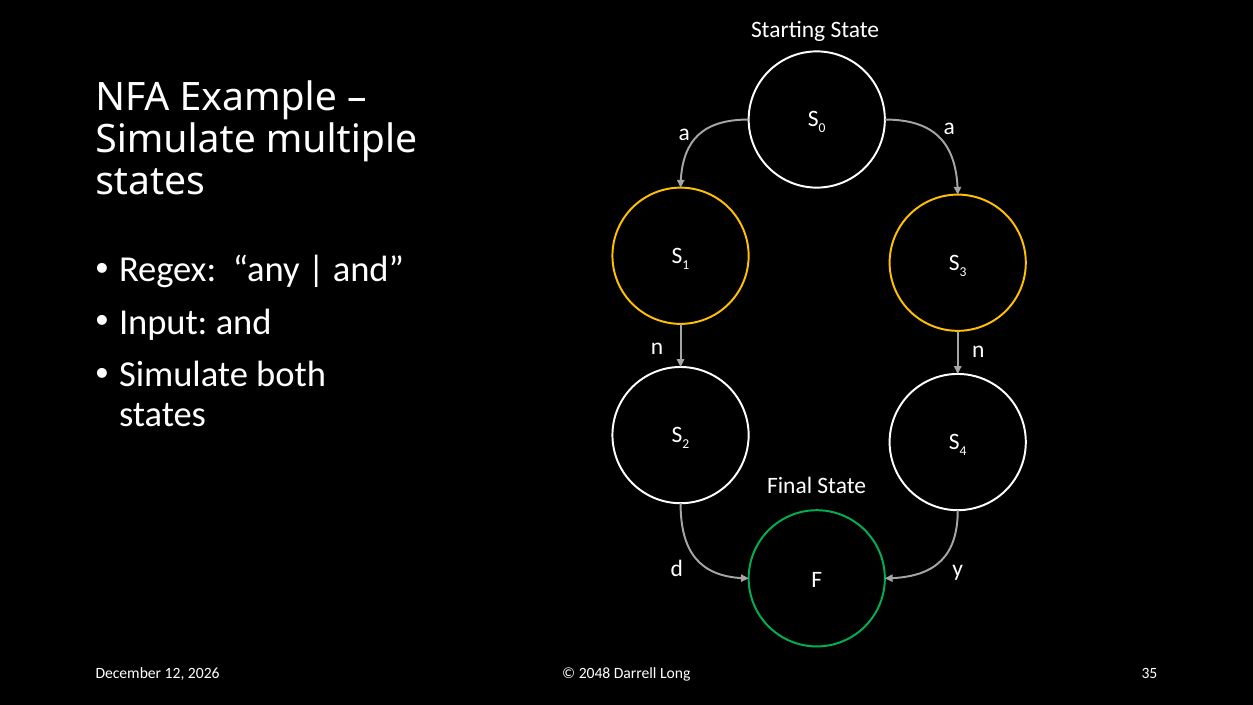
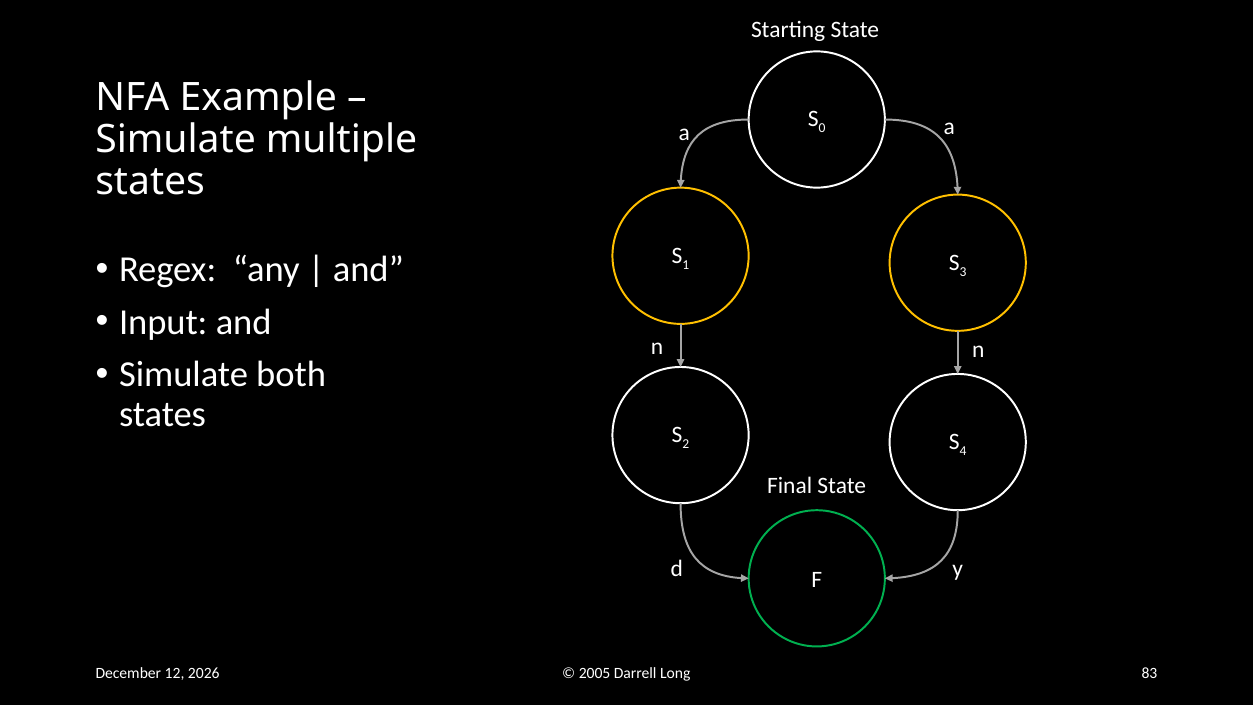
2048: 2048 -> 2005 (595, 673)
35: 35 -> 83 (1149, 673)
